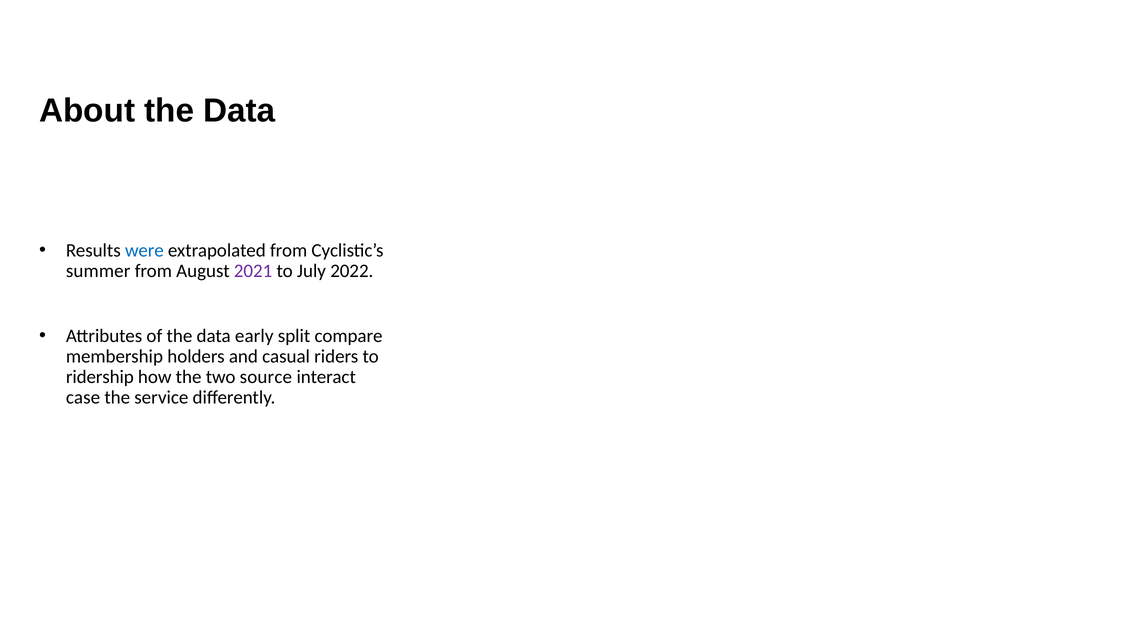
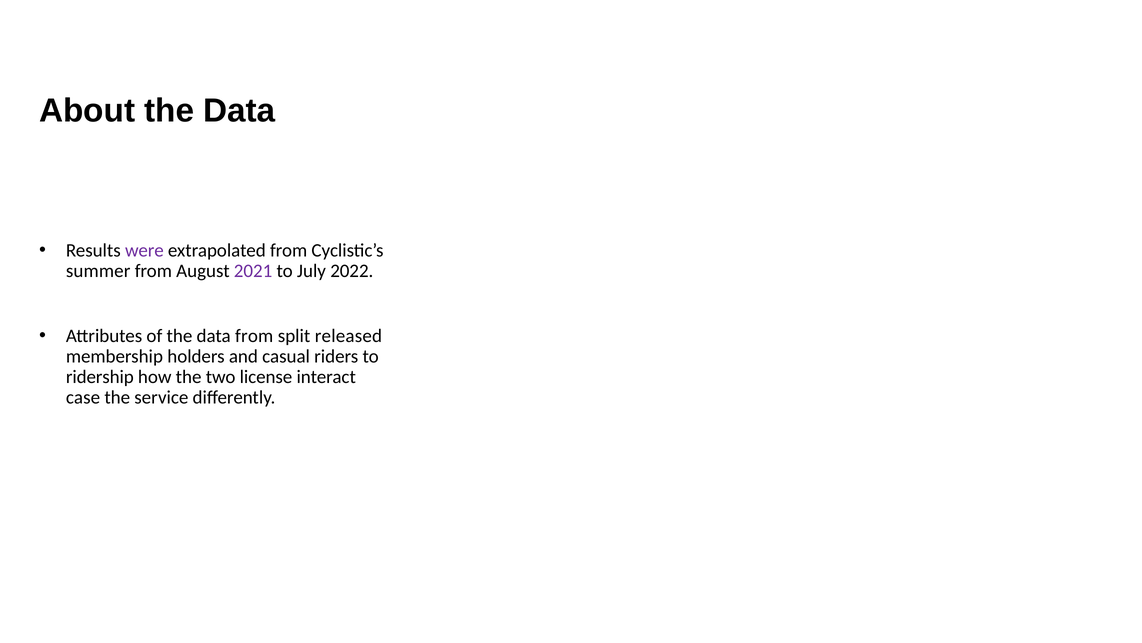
were colour: blue -> purple (144, 250)
data early: early -> from (254, 335)
compare: compare -> released (348, 335)
source: source -> license (266, 377)
